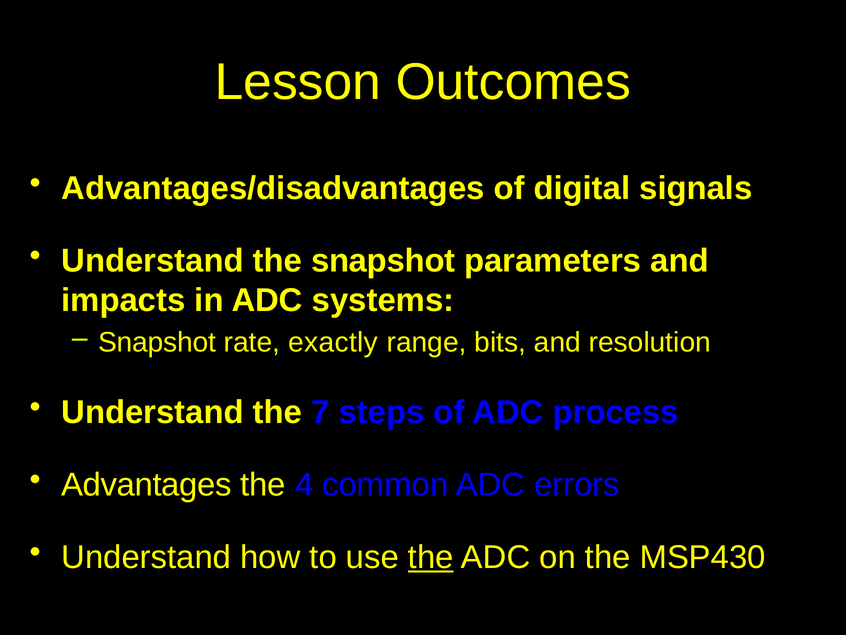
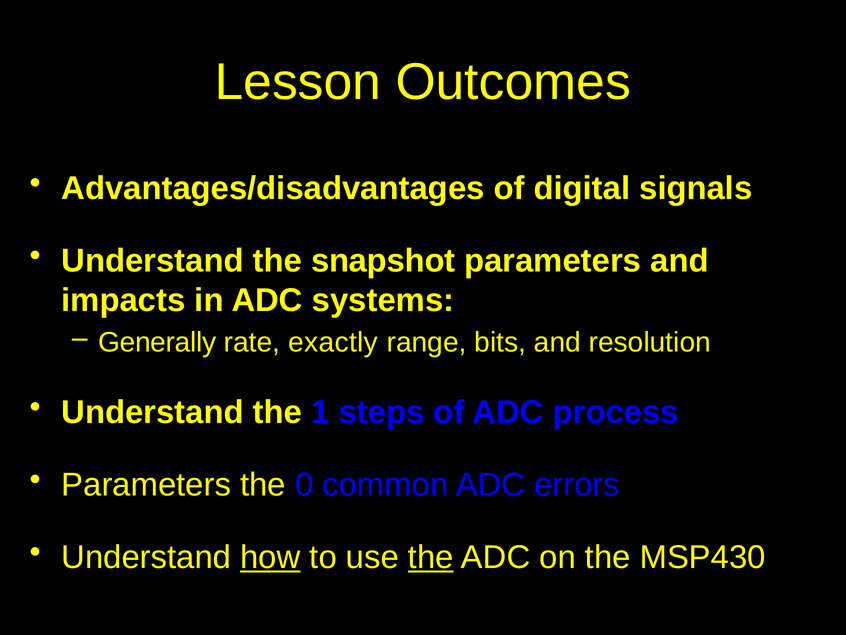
Snapshot: Snapshot -> Generally (157, 342)
7: 7 -> 1 (321, 412)
Advantages: Advantages -> Parameters (146, 485)
4: 4 -> 0 (304, 485)
how underline: none -> present (270, 557)
